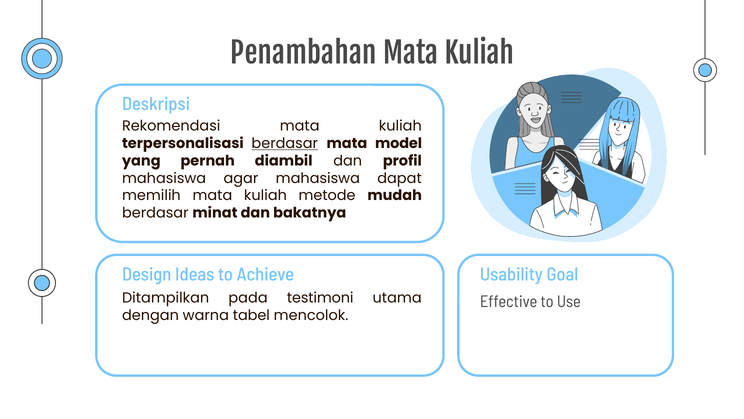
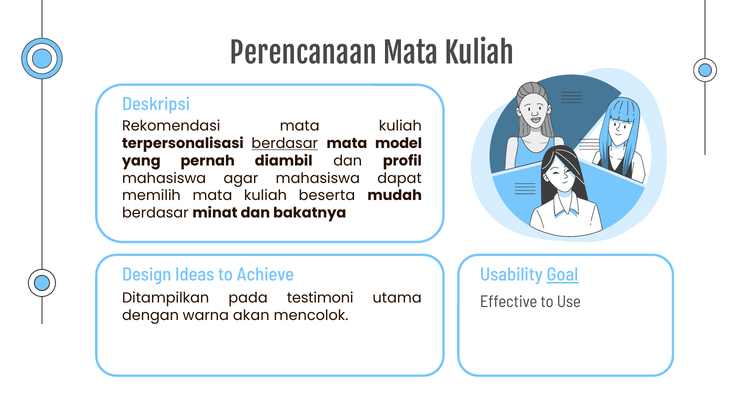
Penambahan: Penambahan -> Perencanaan (303, 54)
metode: metode -> beserta (327, 195)
Goal underline: none -> present (562, 274)
tabel: tabel -> akan (251, 315)
